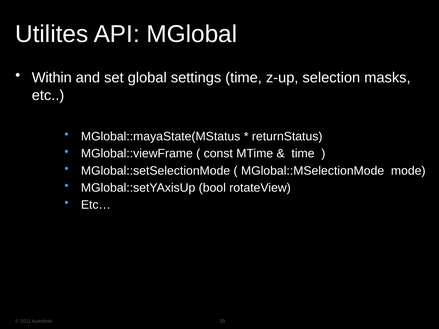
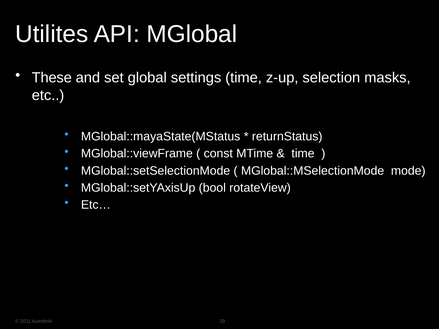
Within: Within -> These (52, 78)
